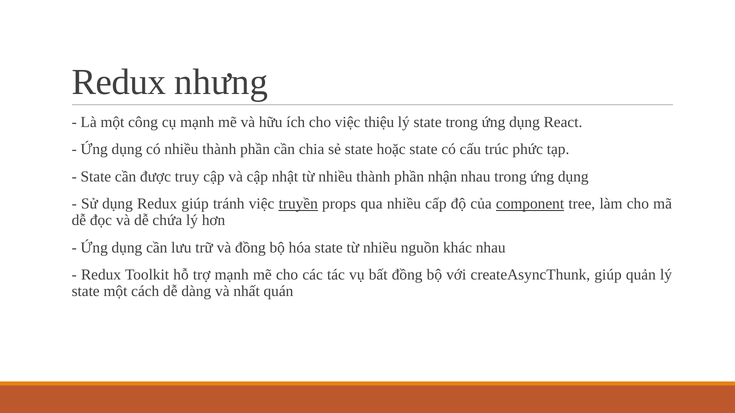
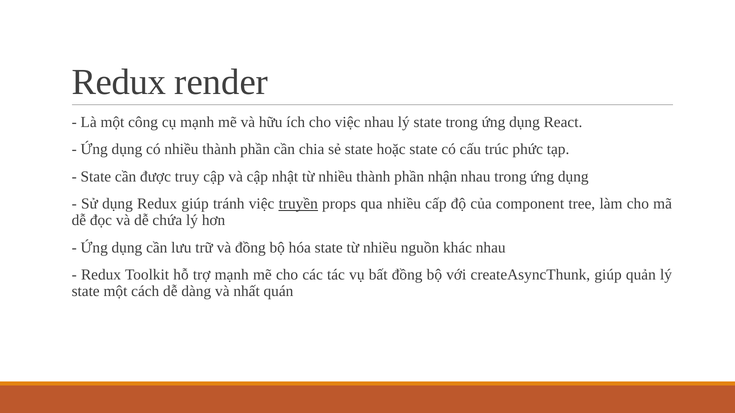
nhưng: nhưng -> render (221, 82)
việc thiệu: thiệu -> nhau (379, 122)
component underline: present -> none (530, 204)
